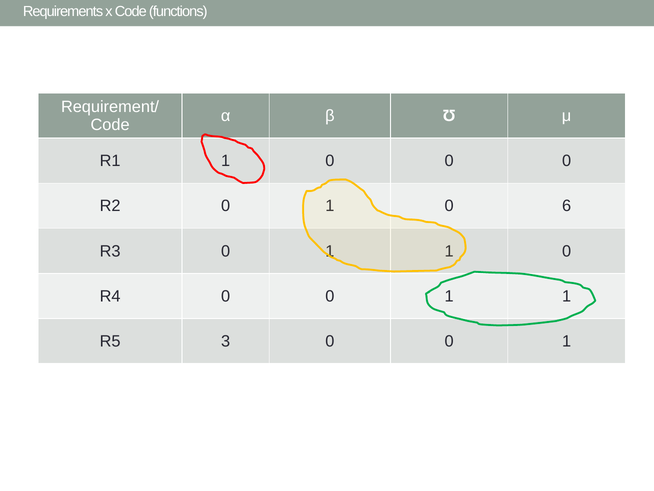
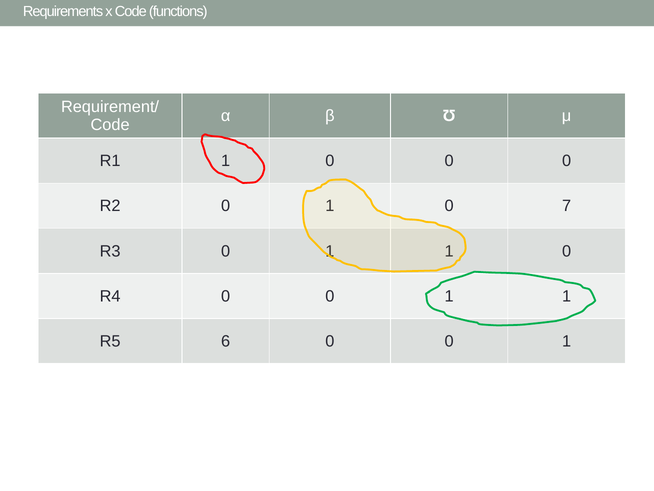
6: 6 -> 7 (567, 206)
3: 3 -> 6 (226, 341)
